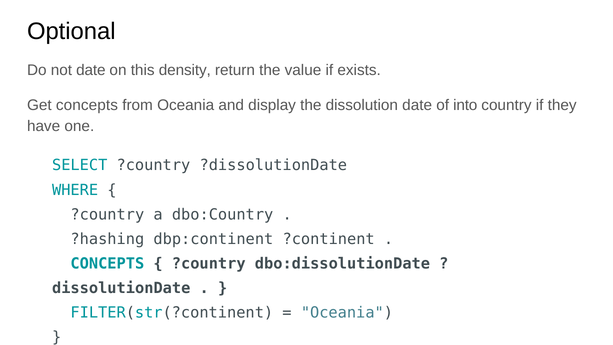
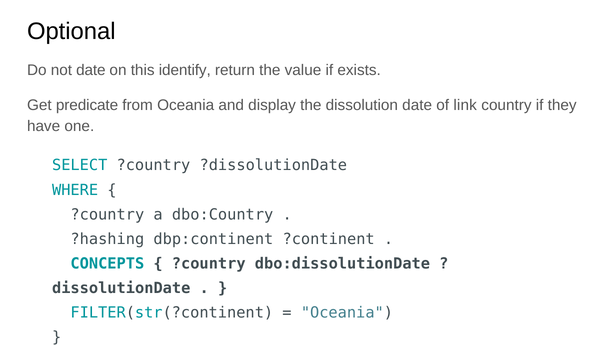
density: density -> identify (185, 70)
Get concepts: concepts -> predicate (87, 105)
into: into -> link (465, 105)
